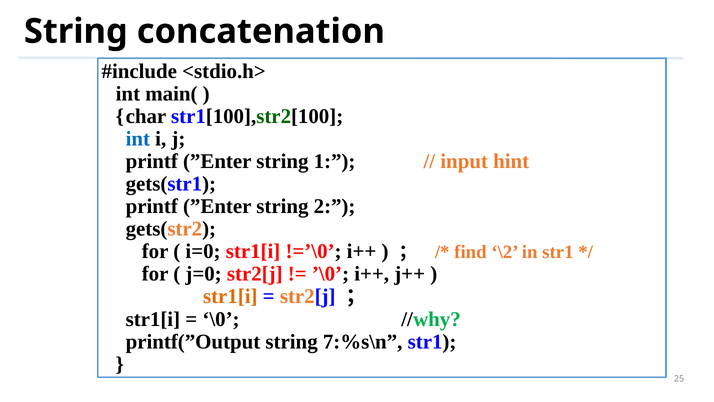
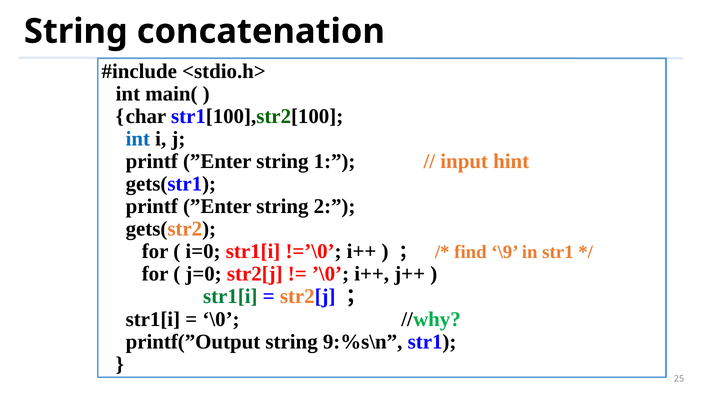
\2: \2 -> \9 (505, 252)
str1[i colour: orange -> green (230, 296)
7:%s\n: 7:%s\n -> 9:%s\n (363, 341)
